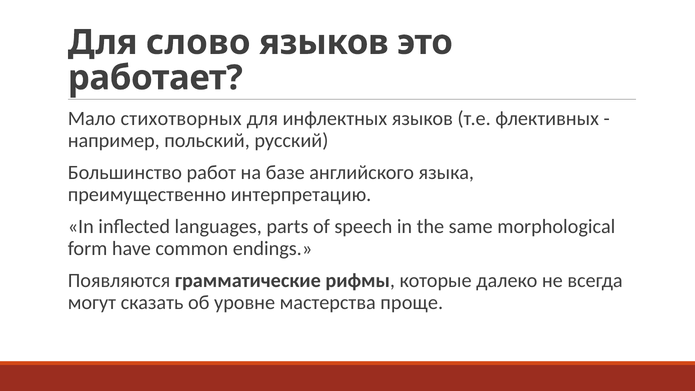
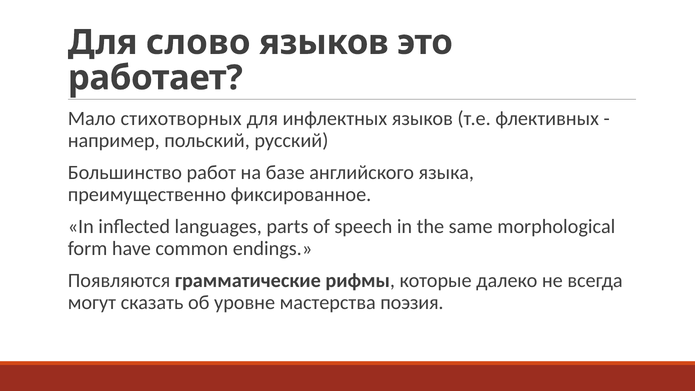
интерпретацию: интерпретацию -> фиксированное (301, 194)
проще: проще -> поэзия (412, 302)
